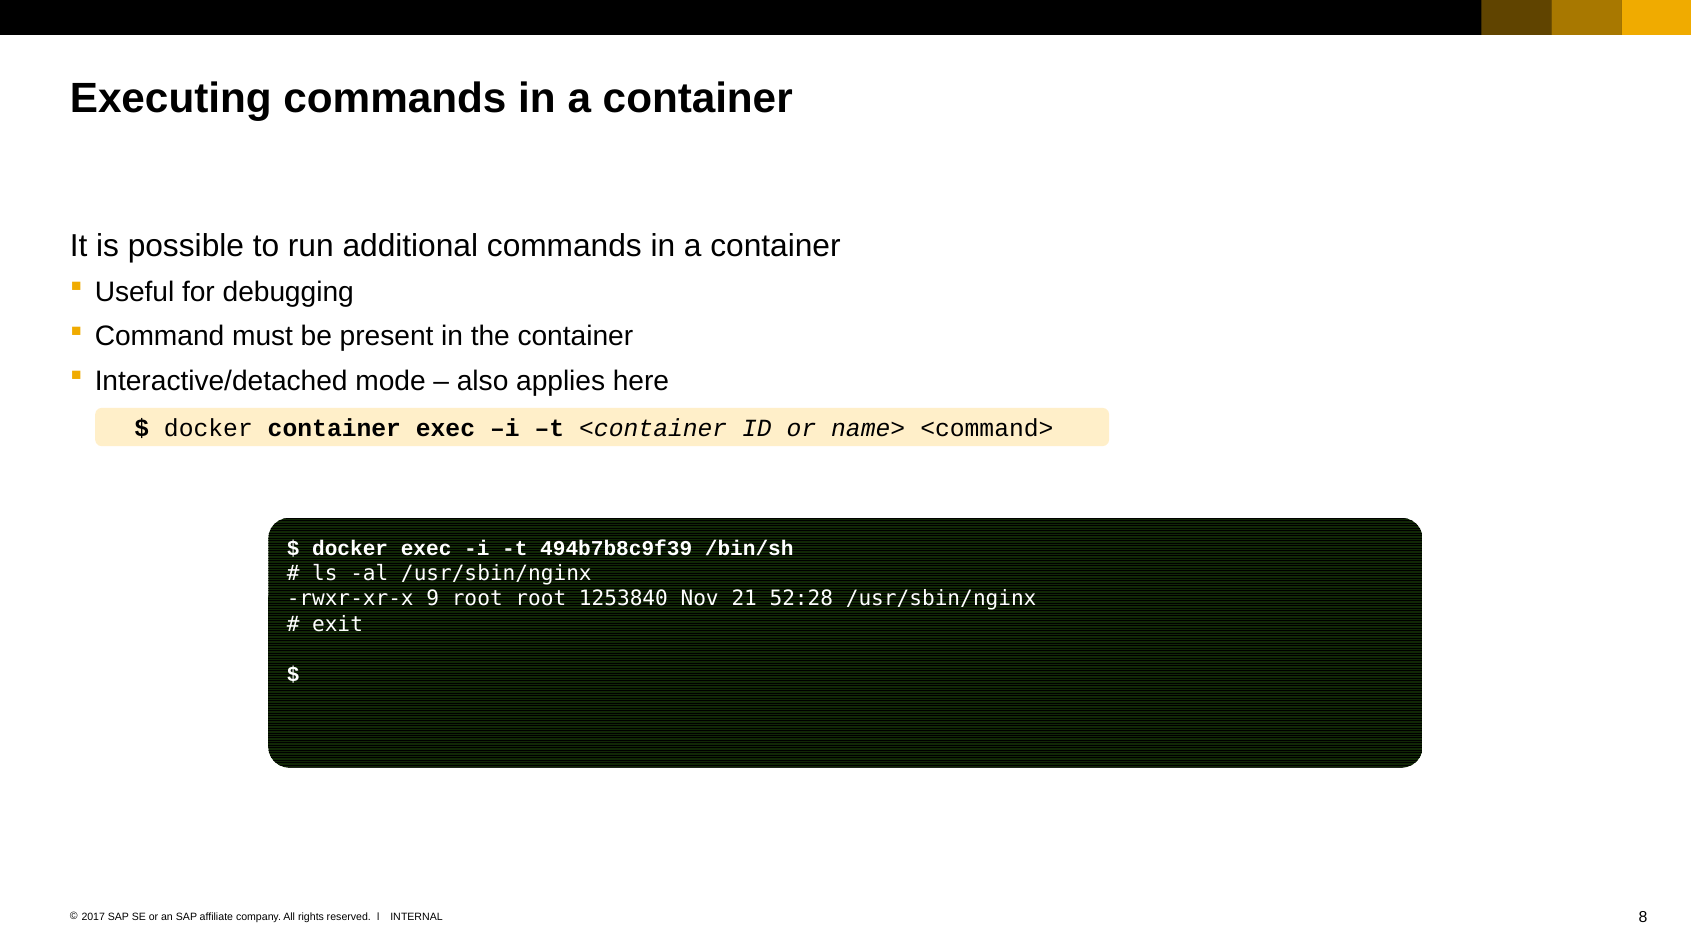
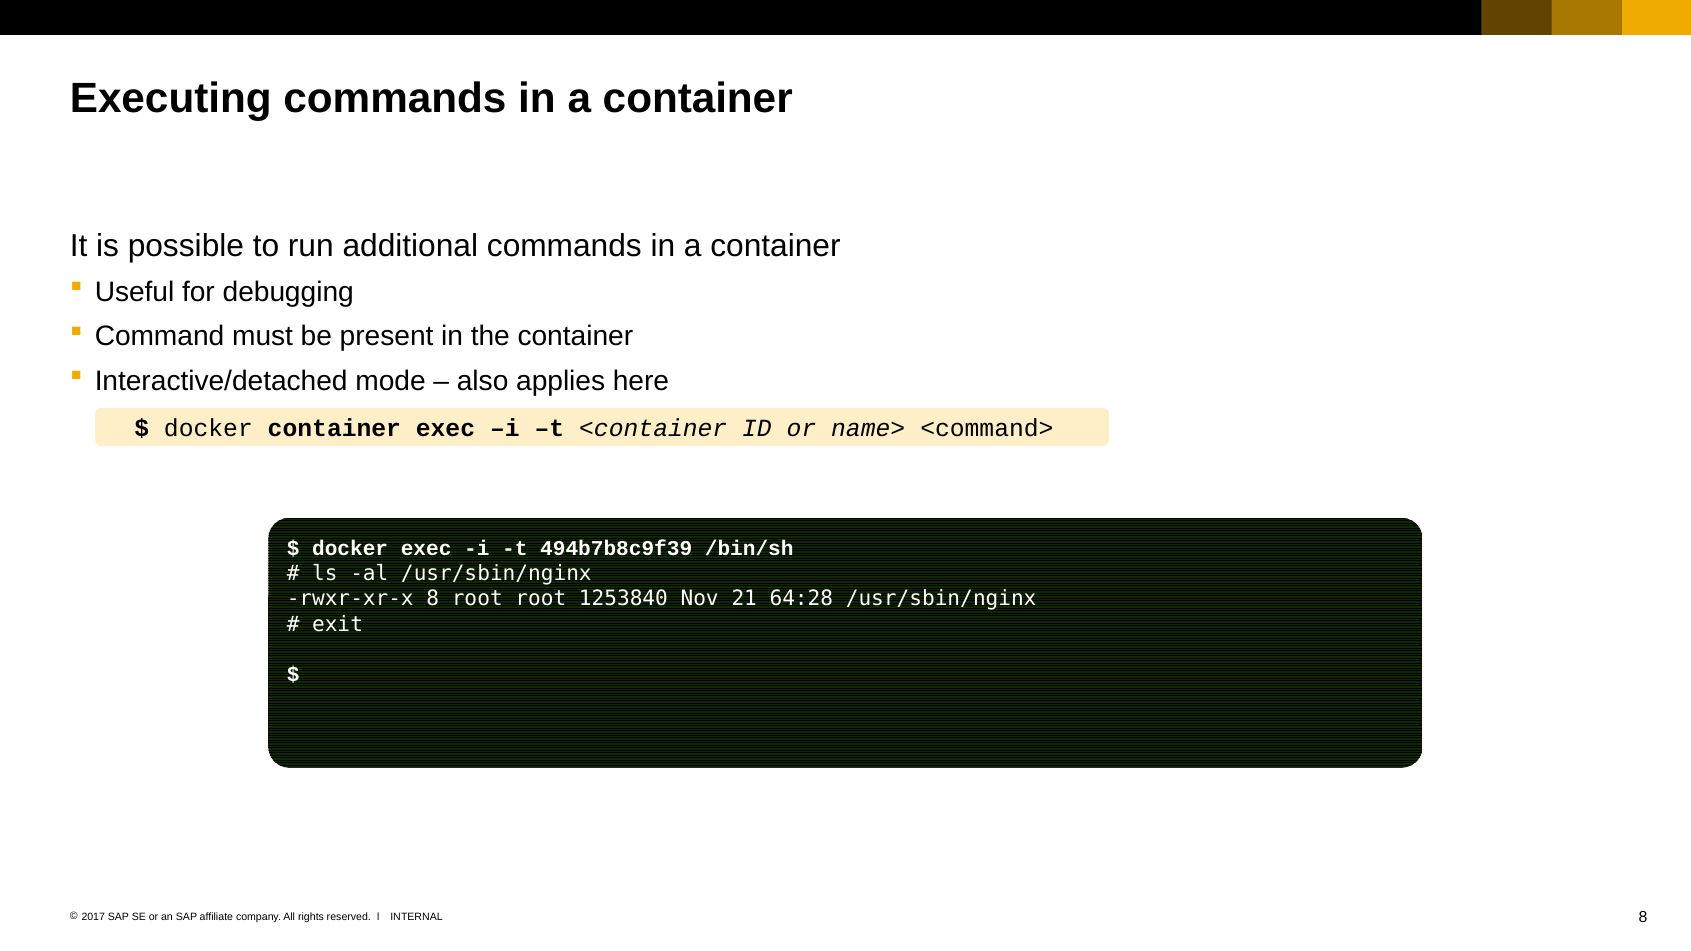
rwxr-xr-x 9: 9 -> 8 (433, 599)
52:28: 52:28 -> 64:28 (801, 599)
